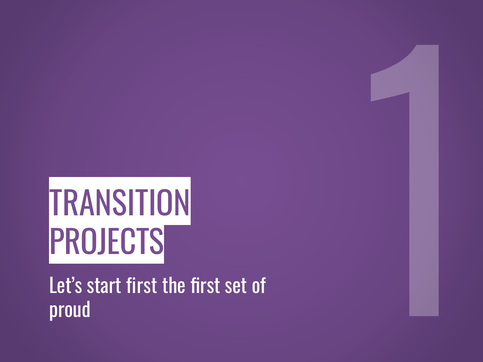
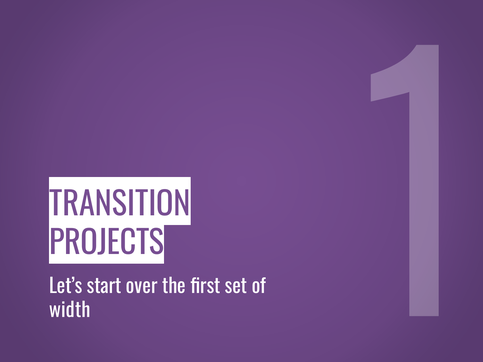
start first: first -> over (142, 287)
proud: proud -> width (70, 311)
